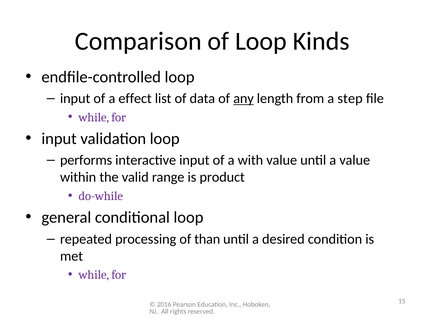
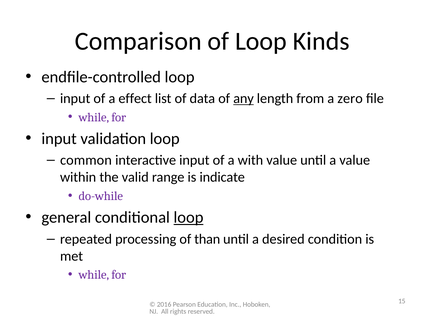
step: step -> zero (350, 99)
performs: performs -> common (86, 160)
product: product -> indicate (222, 177)
loop underline: none -> present (188, 217)
